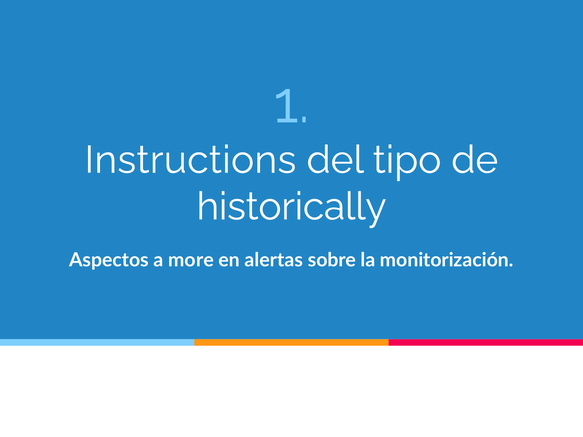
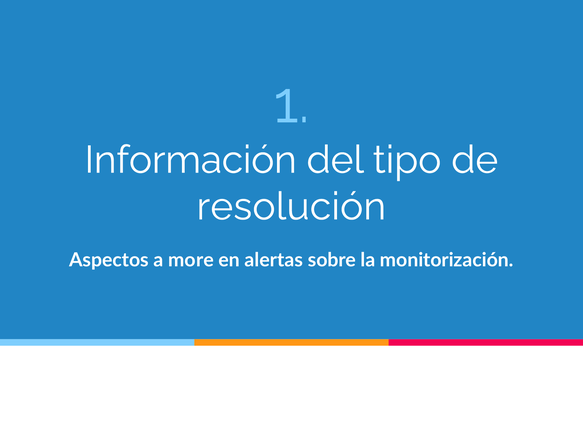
Instructions: Instructions -> Información (191, 160)
historically: historically -> resolución (291, 207)
